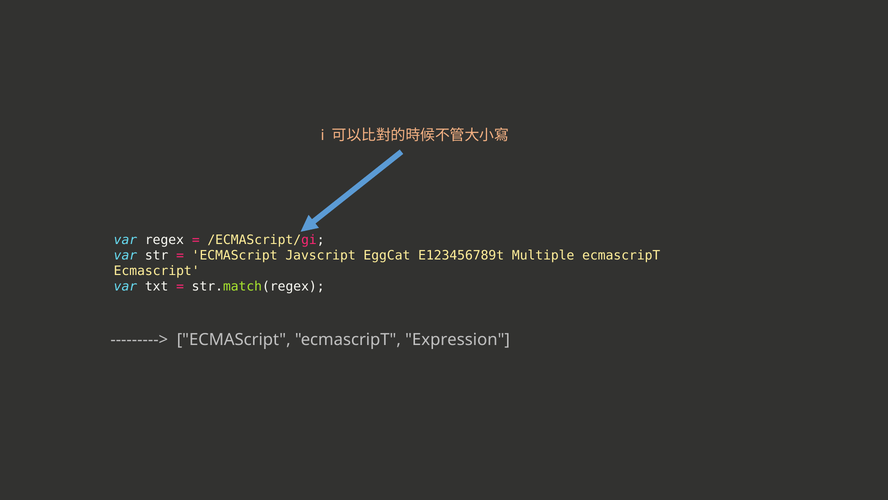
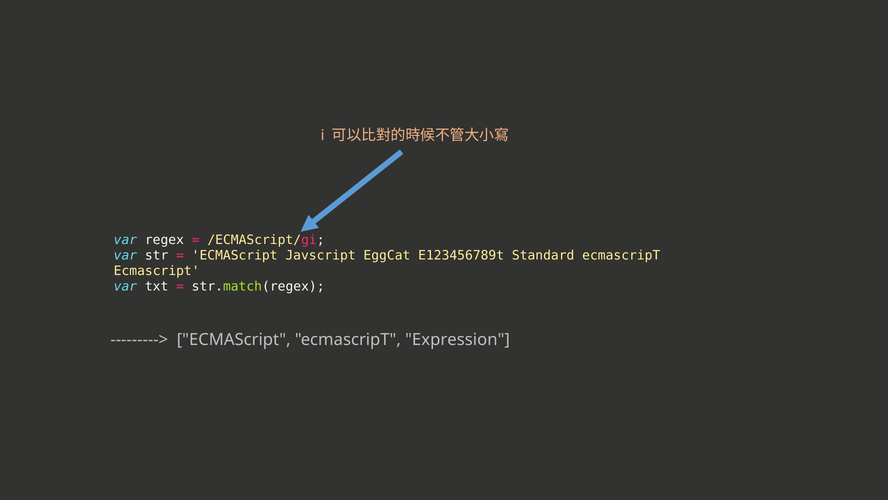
Multiple: Multiple -> Standard (543, 255)
